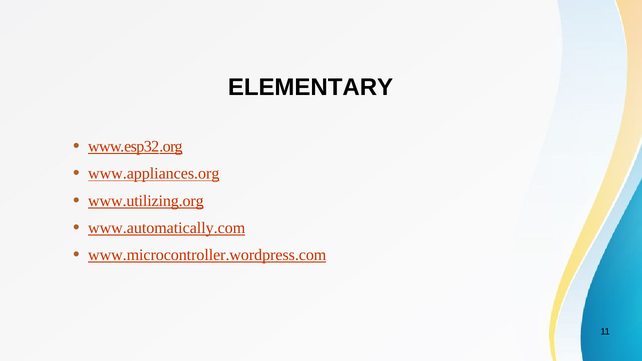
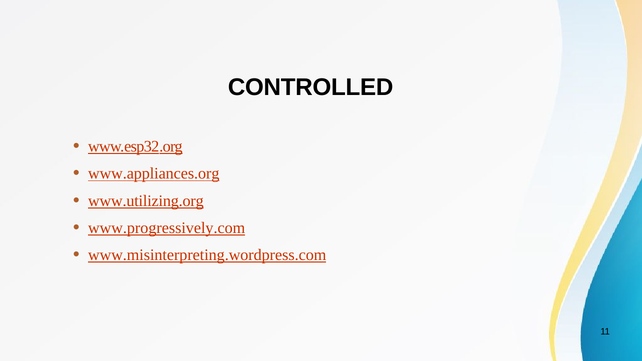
ELEMENTARY: ELEMENTARY -> CONTROLLED (311, 87)
www.automatically.com: www.automatically.com -> www.progressively.com (167, 228)
www.microcontroller.wordpress.com: www.microcontroller.wordpress.com -> www.misinterpreting.wordpress.com (207, 255)
